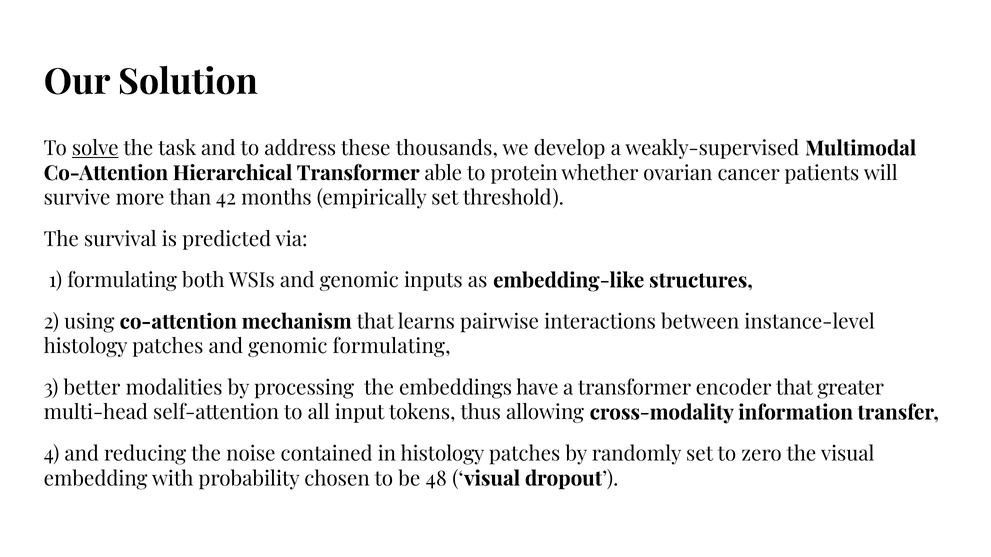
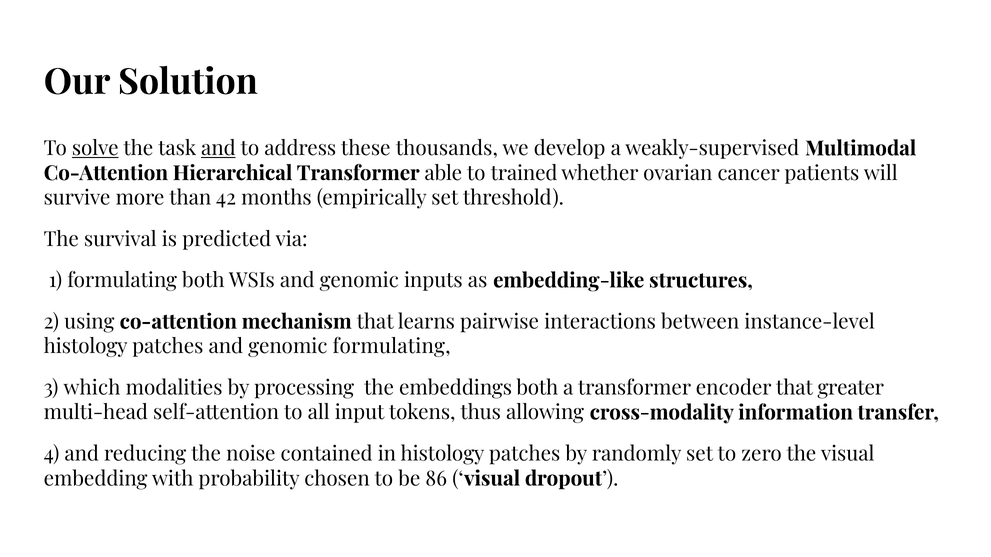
and underline: none -> present (218, 149)
protein: protein -> trained (524, 173)
better: better -> which (92, 388)
embeddings have: have -> both (537, 388)
48: 48 -> 86 (436, 479)
